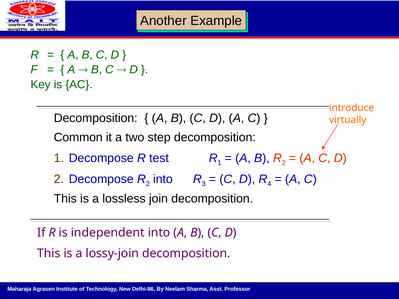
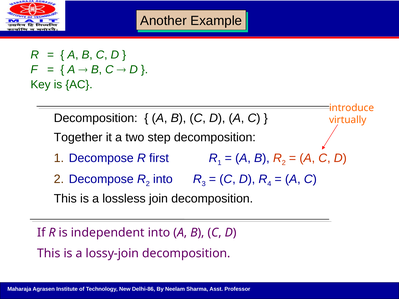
Common: Common -> Together (78, 137)
test: test -> first (159, 158)
